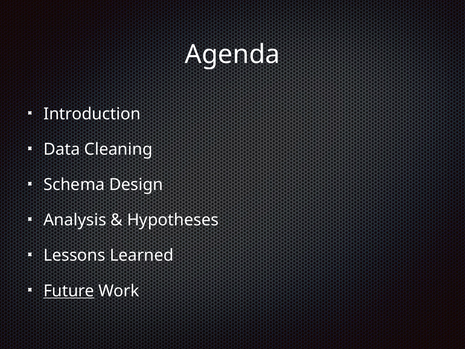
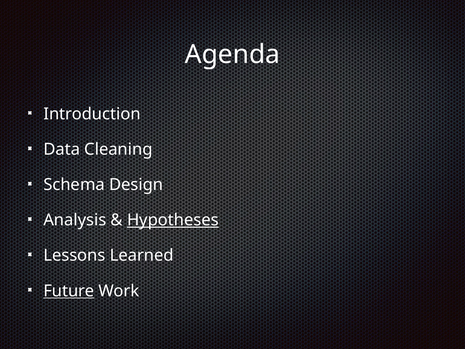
Hypotheses underline: none -> present (173, 220)
